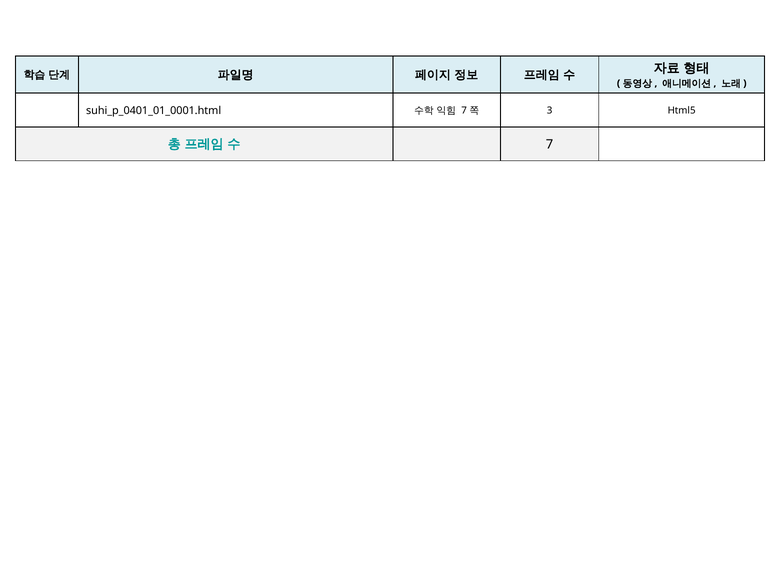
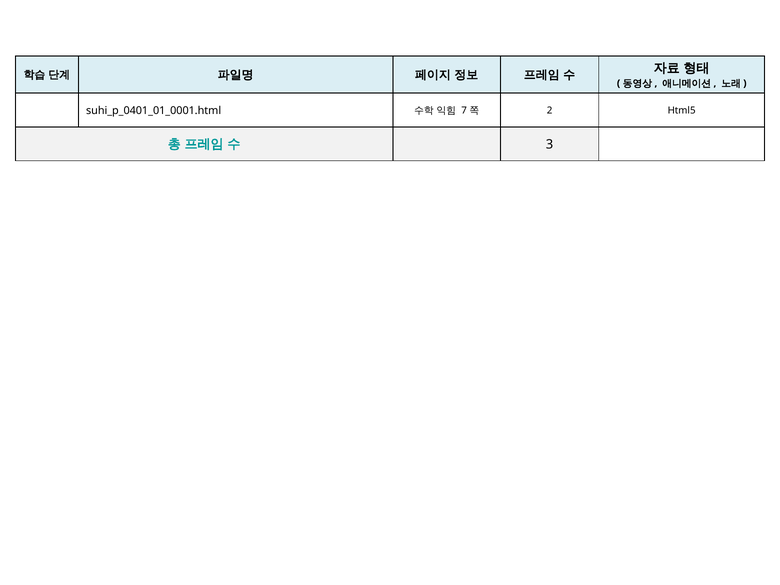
3: 3 -> 2 (550, 111)
7: 7 -> 3 (550, 145)
